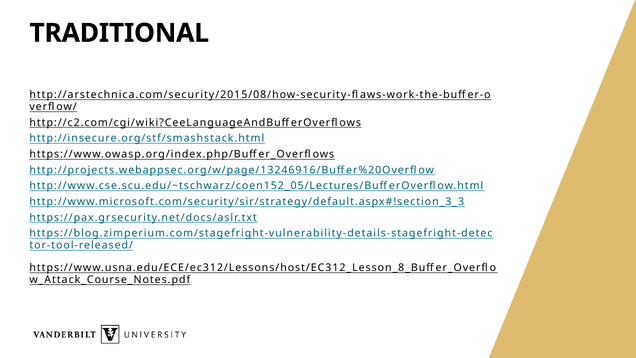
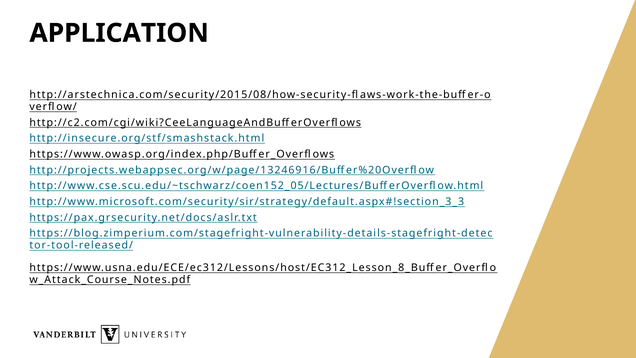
TRADITIONAL: TRADITIONAL -> APPLICATION (119, 33)
